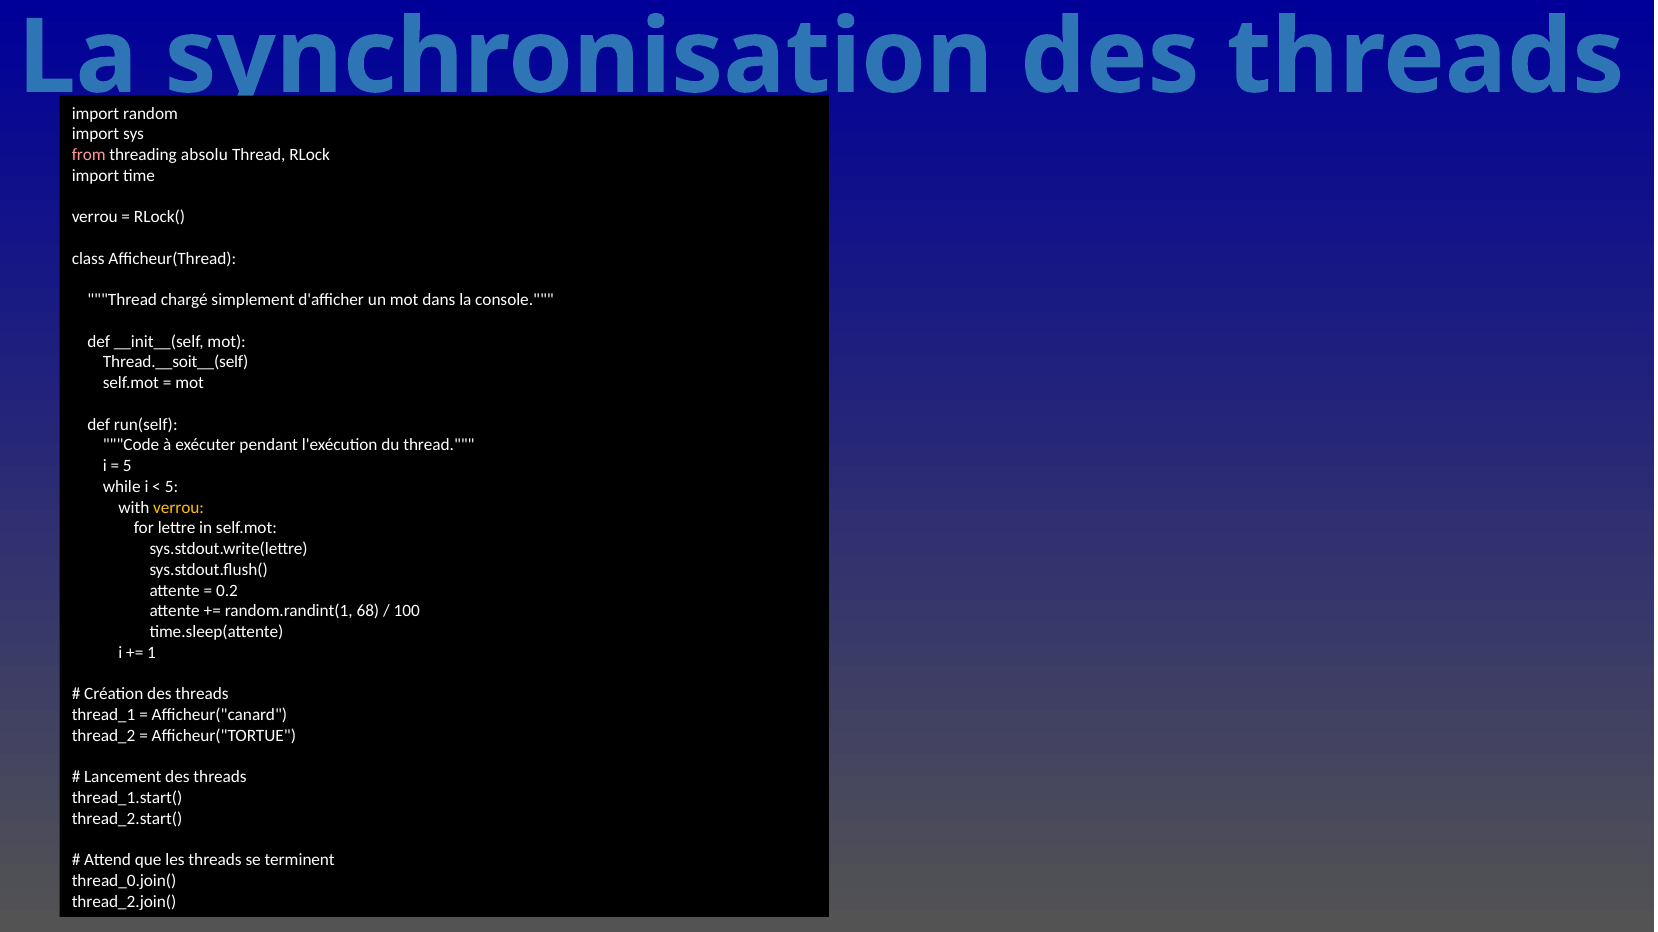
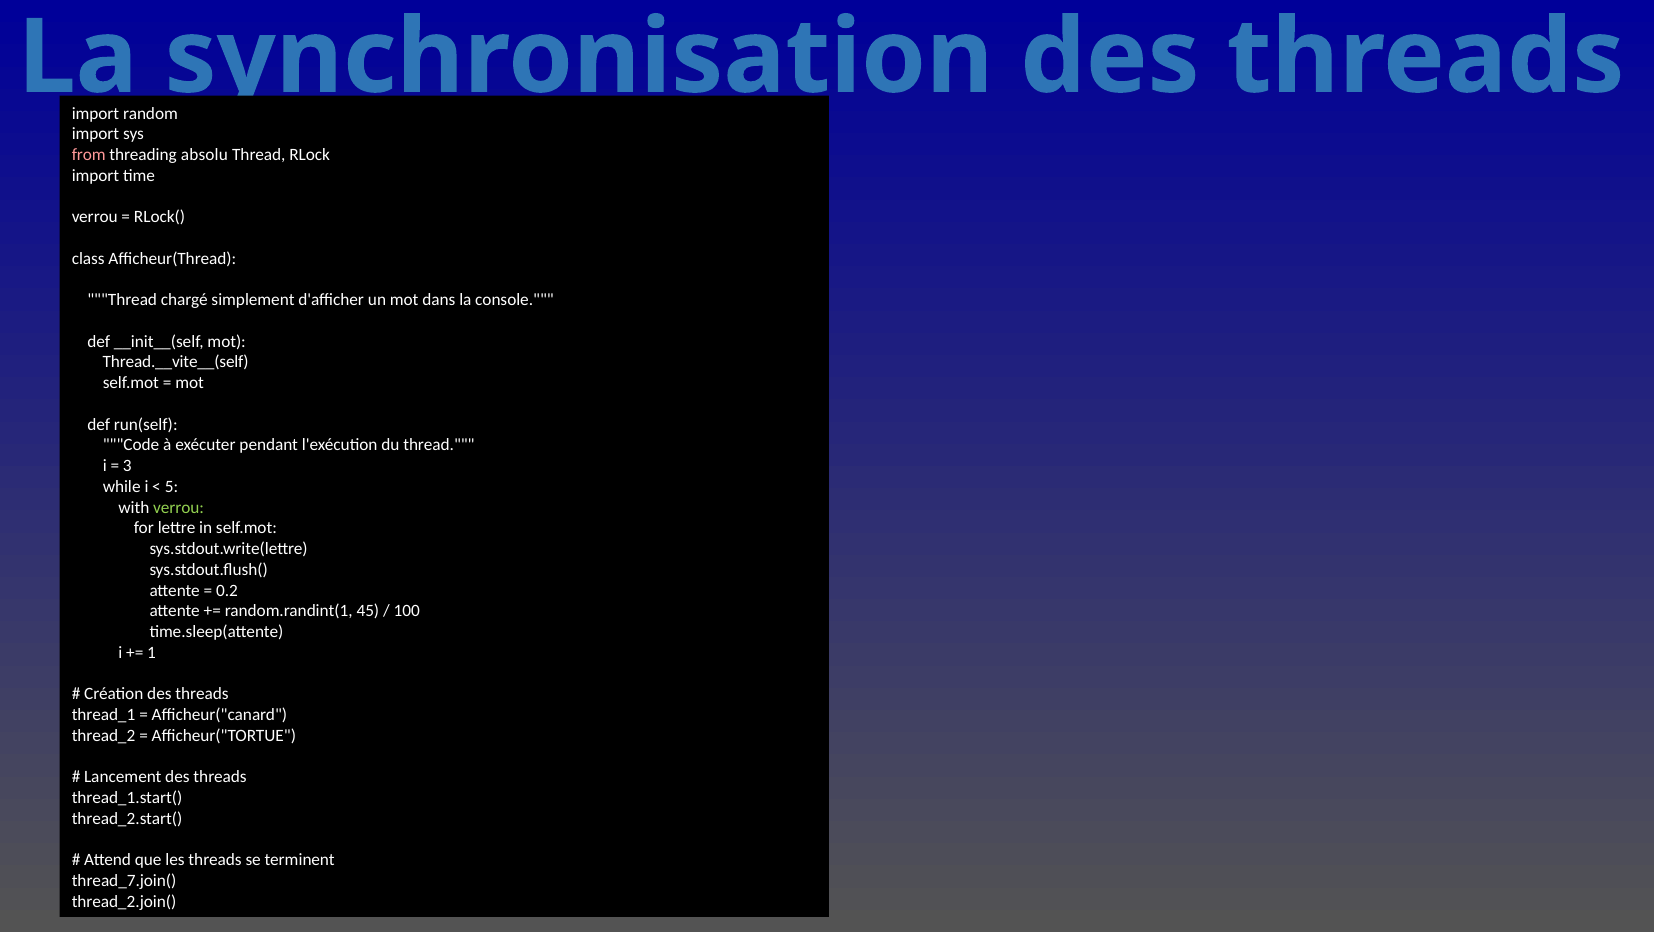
Thread.__soit__(self: Thread.__soit__(self -> Thread.__vite__(self (176, 362)
5: 5 -> 3 (127, 466)
verrou colour: yellow -> light green (179, 508)
68: 68 -> 45 (368, 612)
thread_0.join(: thread_0.join( -> thread_7.join( (124, 881)
